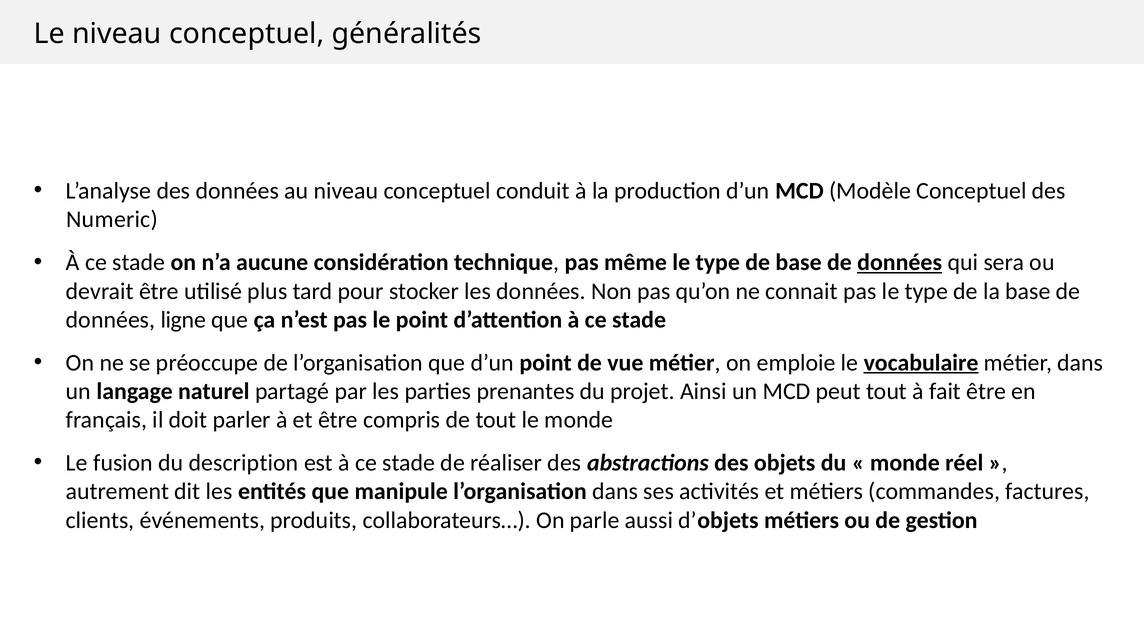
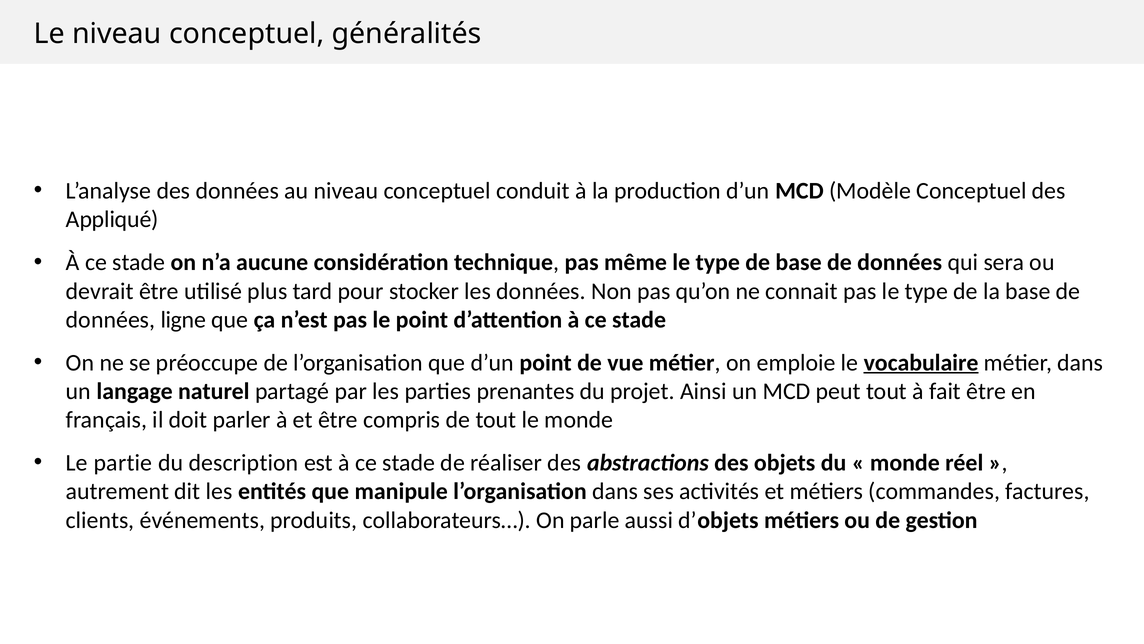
Numeric: Numeric -> Appliqué (112, 219)
données underline: present -> none (900, 262)
fusion: fusion -> partie (123, 463)
